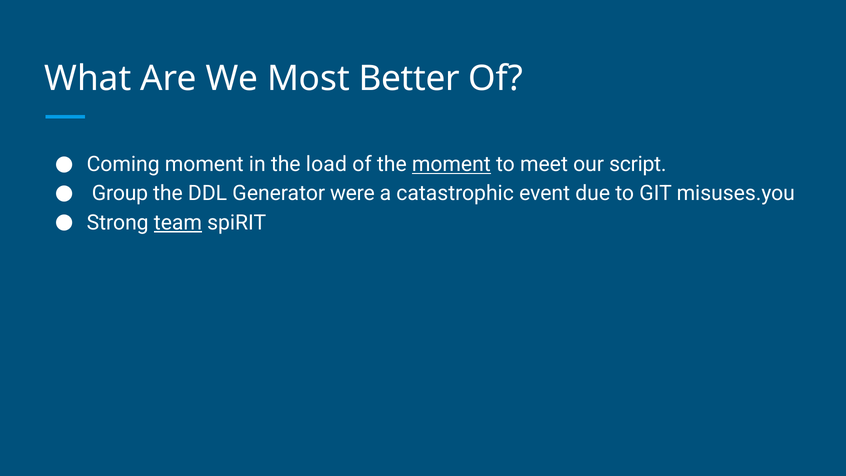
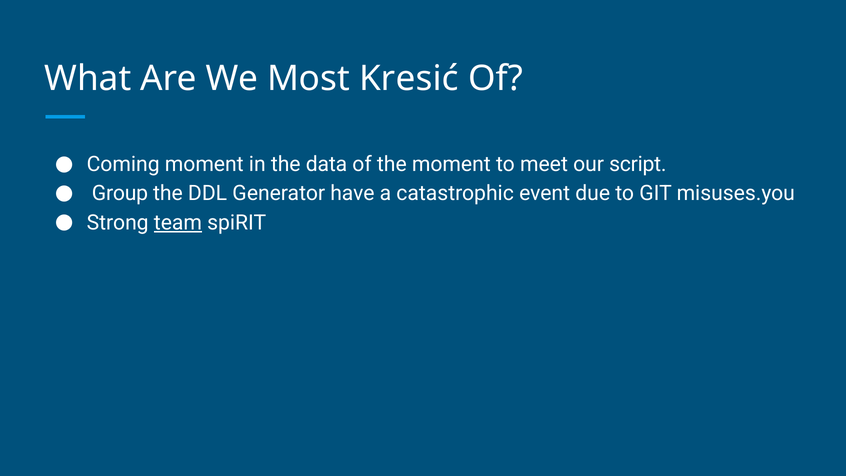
Better: Better -> Kresić (409, 79)
load: load -> data (327, 164)
moment underline: present -> none (451, 164)
were: were -> have (352, 193)
